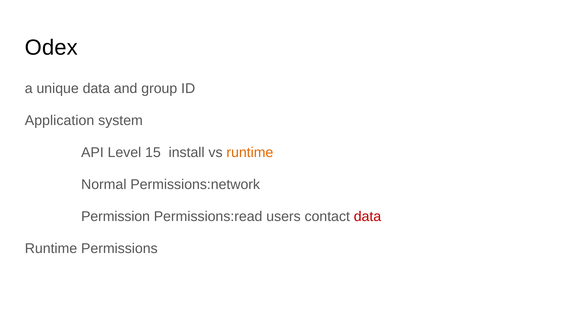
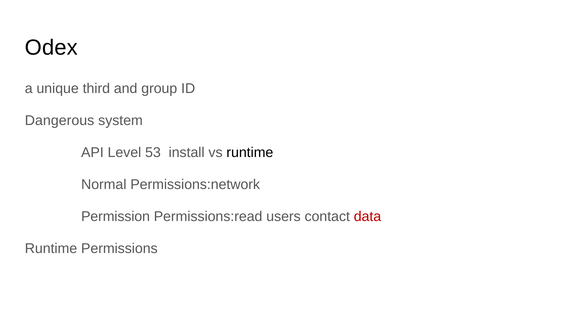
unique data: data -> third (96, 89)
Application: Application -> Dangerous (60, 120)
15: 15 -> 53 (153, 152)
runtime colour: orange -> black (250, 152)
